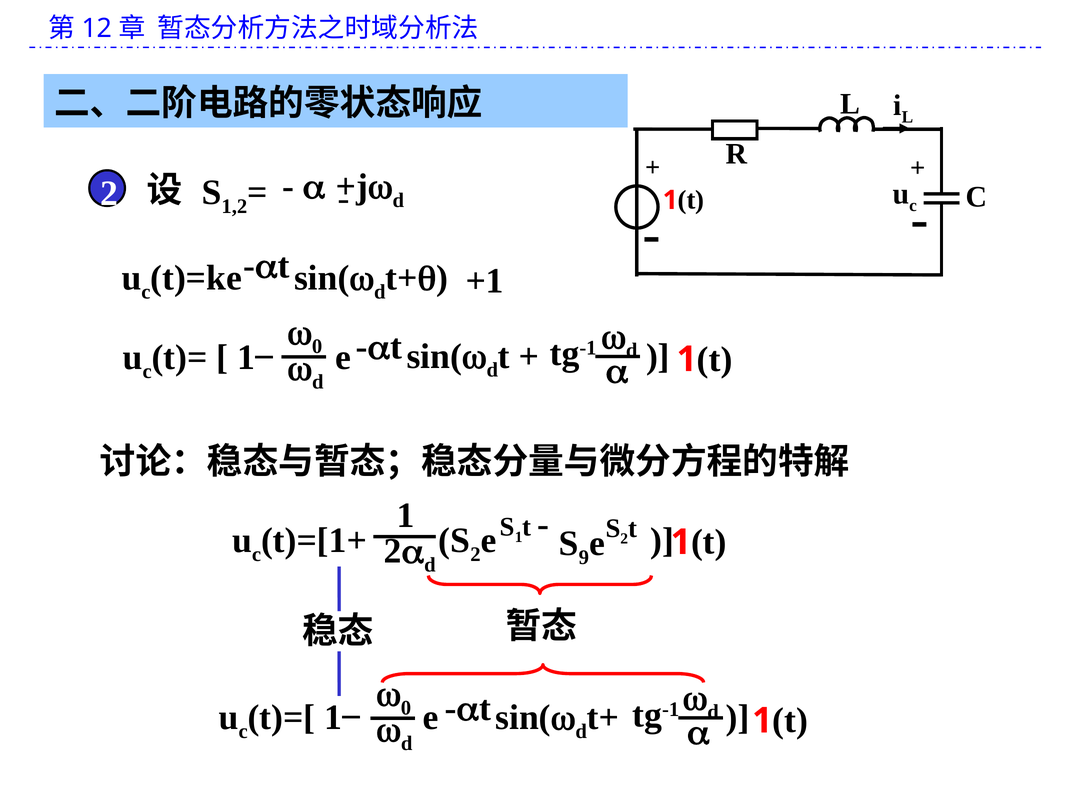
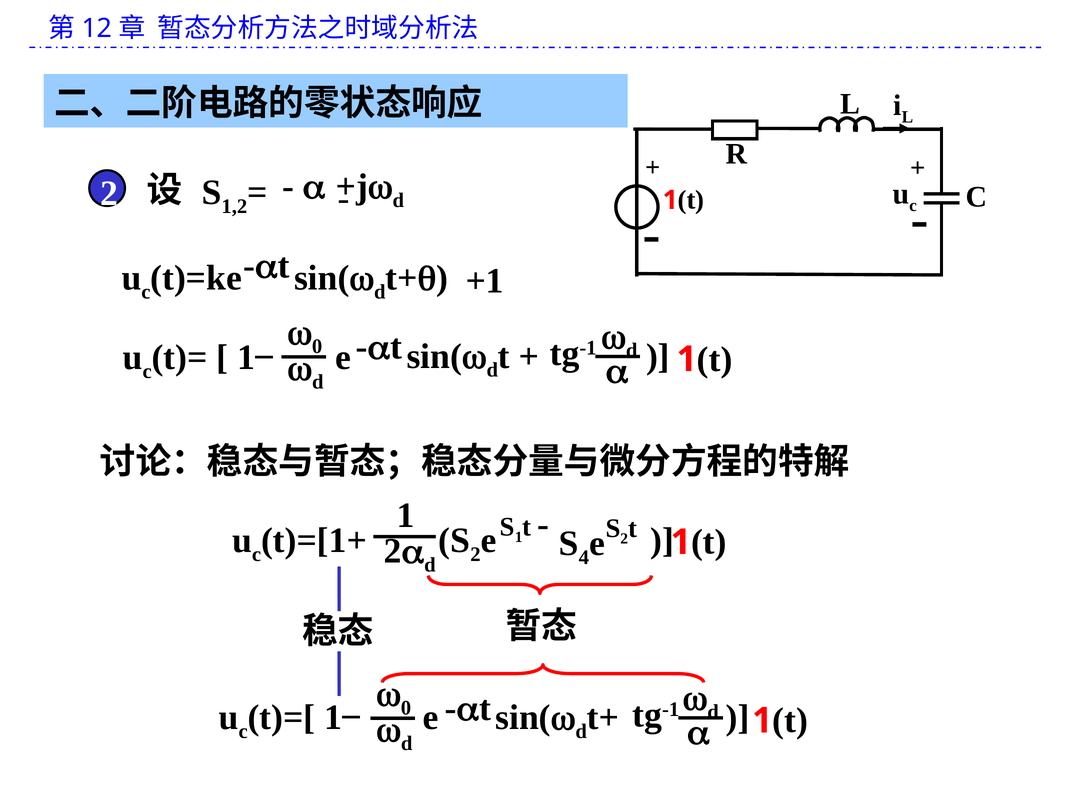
9: 9 -> 4 (584, 557)
